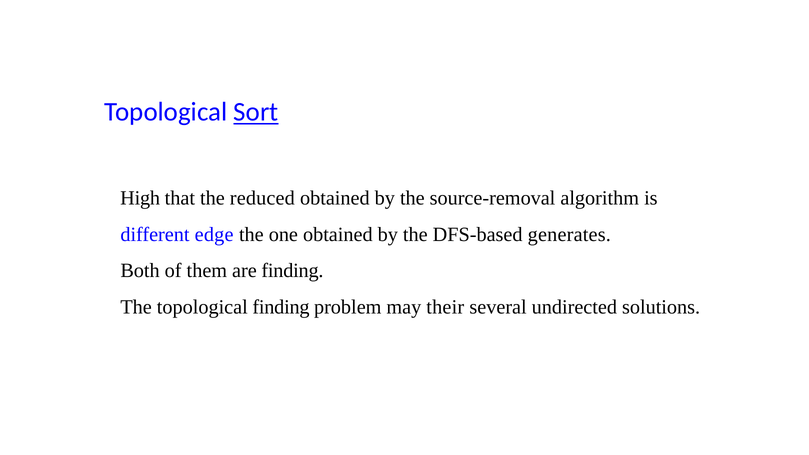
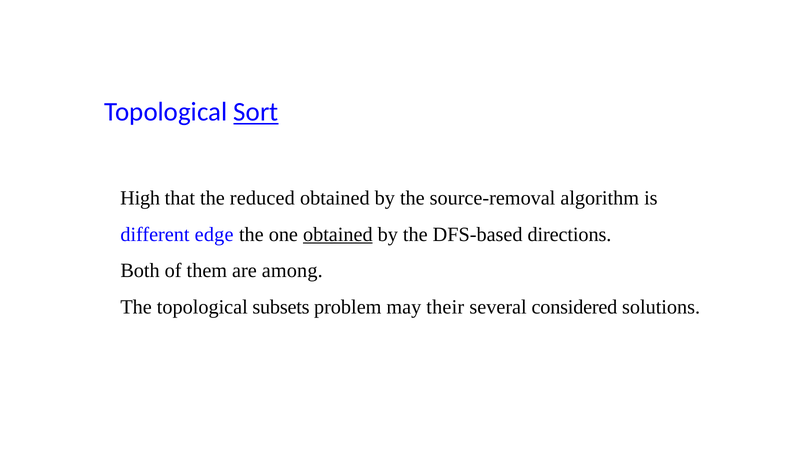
obtained underline: none -> present (338, 234)
generates: generates -> directions (569, 234)
are finding: finding -> among (292, 271)
topological finding: finding -> subsets (281, 307)
undirected: undirected -> considered (574, 307)
